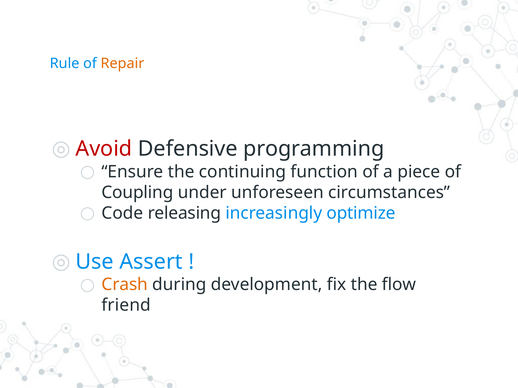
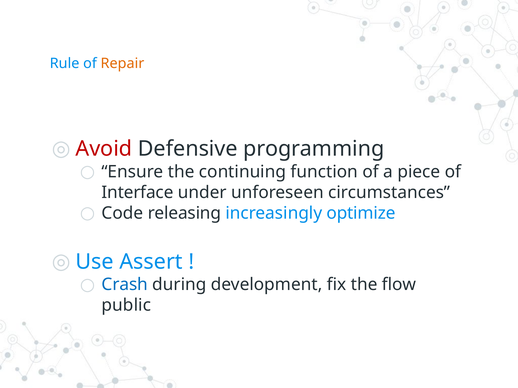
Coupling: Coupling -> Interface (137, 193)
Crash colour: orange -> blue (125, 285)
friend: friend -> public (126, 306)
